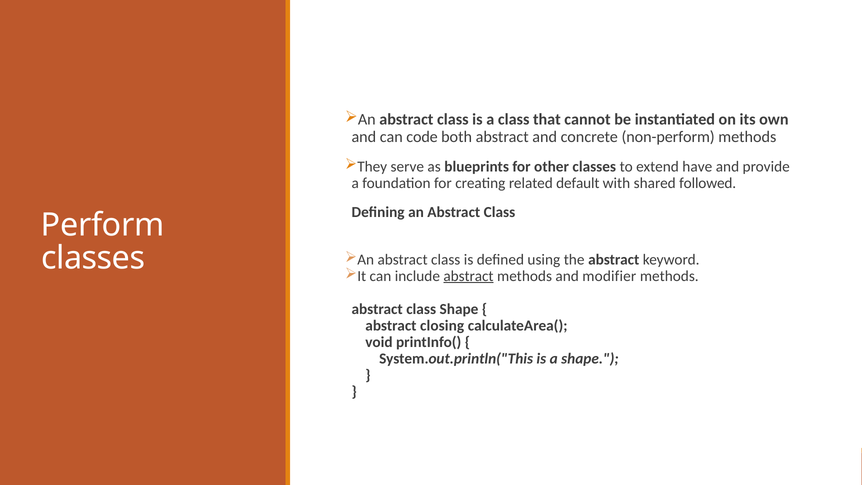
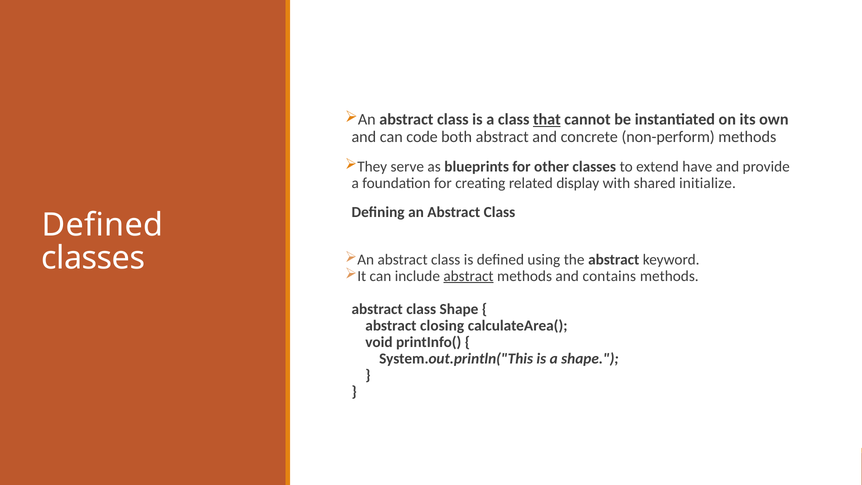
that underline: none -> present (547, 120)
default: default -> display (578, 183)
followed: followed -> initialize (708, 183)
Perform: Perform -> Defined (102, 225)
modifier: modifier -> contains (609, 276)
